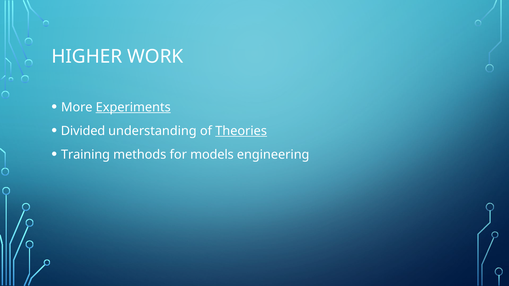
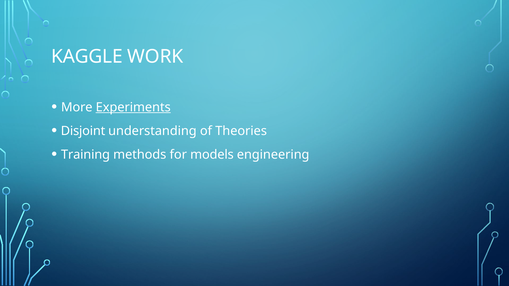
HIGHER: HIGHER -> KAGGLE (87, 57)
Divided: Divided -> Disjoint (83, 131)
Theories underline: present -> none (241, 131)
